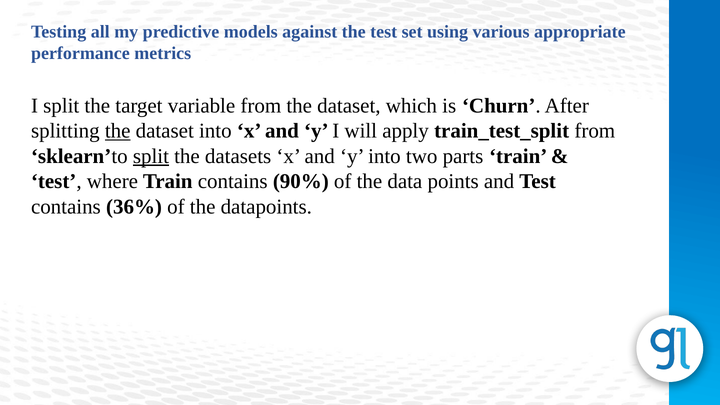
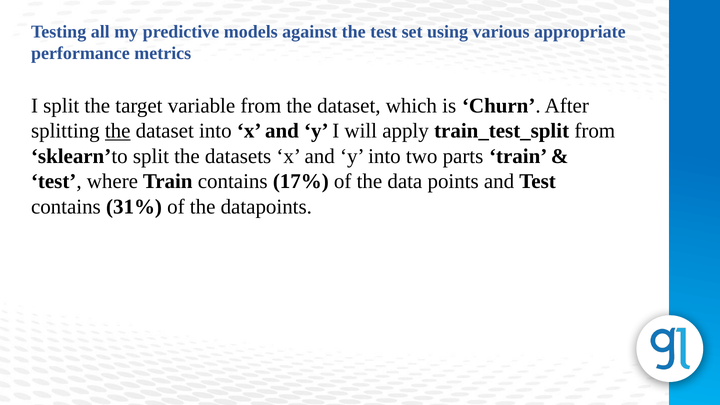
split underline: present -> none (151, 156)
90%: 90% -> 17% (301, 181)
36%: 36% -> 31% (134, 207)
